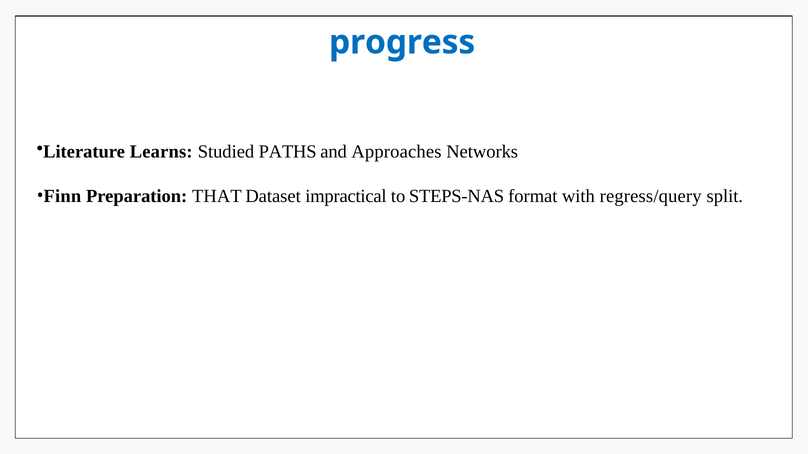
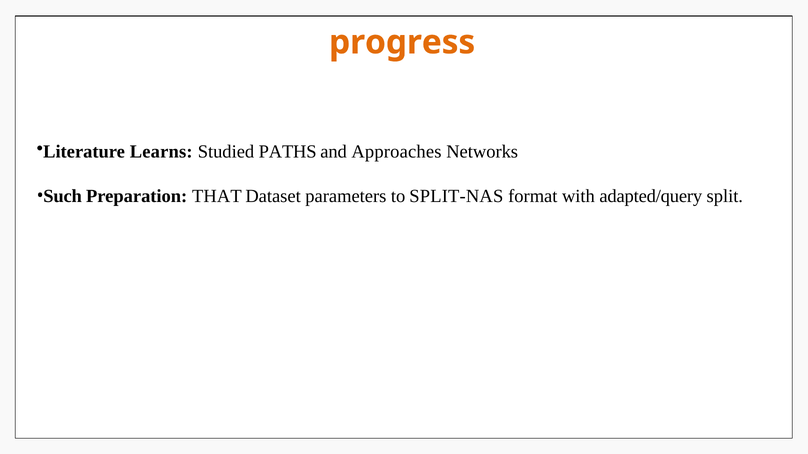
progress colour: blue -> orange (402, 42)
Finn: Finn -> Such (63, 196)
impractical: impractical -> parameters (346, 196)
STEPS-NAS: STEPS-NAS -> SPLIT-NAS (456, 196)
regress/query: regress/query -> adapted/query (651, 196)
